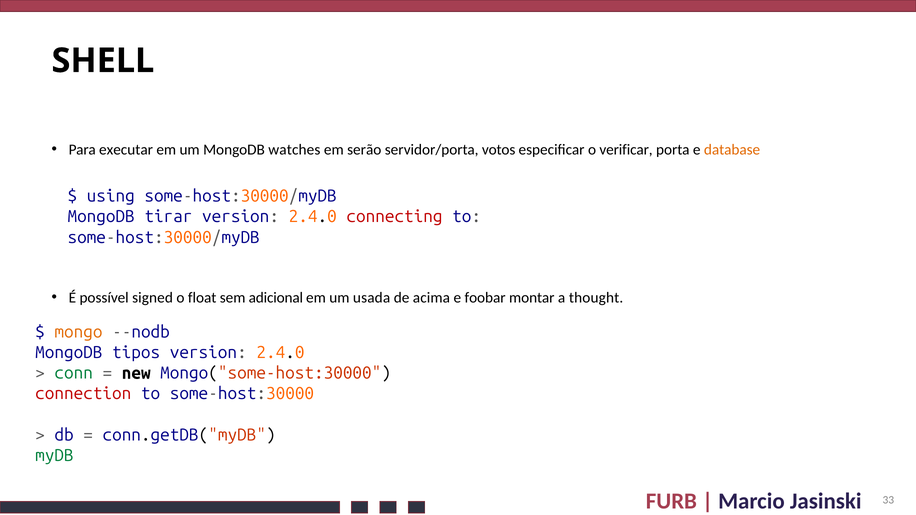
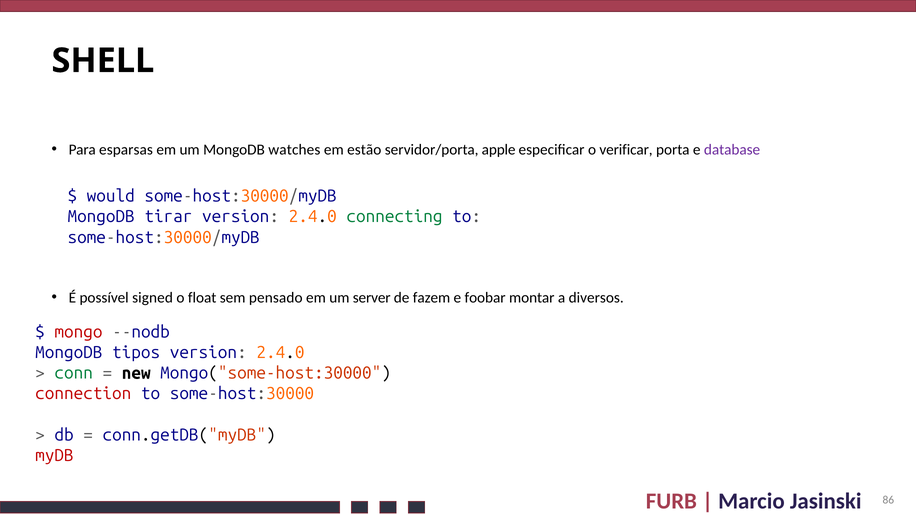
executar: executar -> esparsas (126, 150)
serão: serão -> estão (364, 150)
votos: votos -> apple (499, 150)
database colour: orange -> purple (732, 150)
using: using -> would (111, 196)
connecting colour: red -> green (395, 217)
adicional: adicional -> pensado (276, 298)
usada: usada -> server (372, 298)
acima: acima -> fazem (432, 298)
thought: thought -> diversos (596, 298)
mongo colour: orange -> red (78, 332)
myDB colour: green -> red (54, 456)
33: 33 -> 86 (888, 500)
